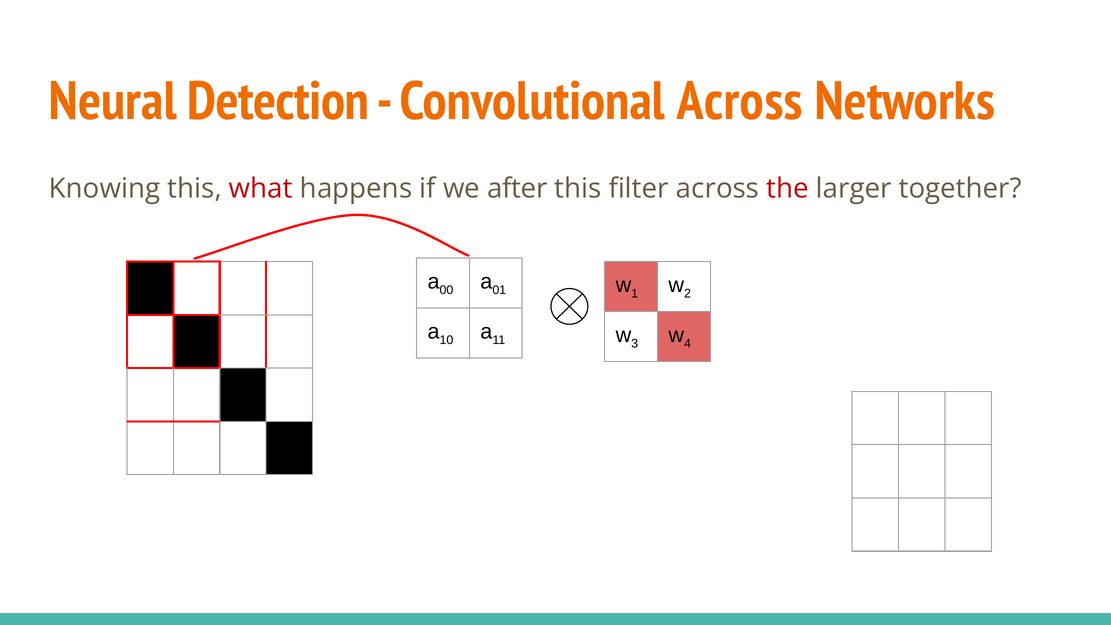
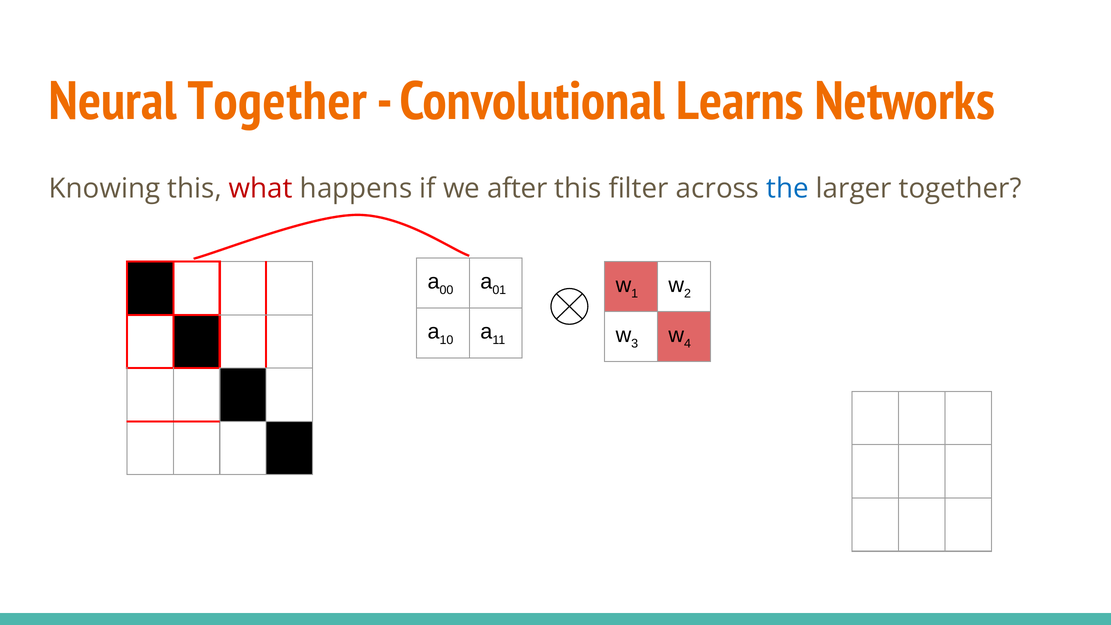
Neural Detection: Detection -> Together (277, 101)
Convolutional Across: Across -> Learns (740, 101)
the colour: red -> blue (788, 189)
